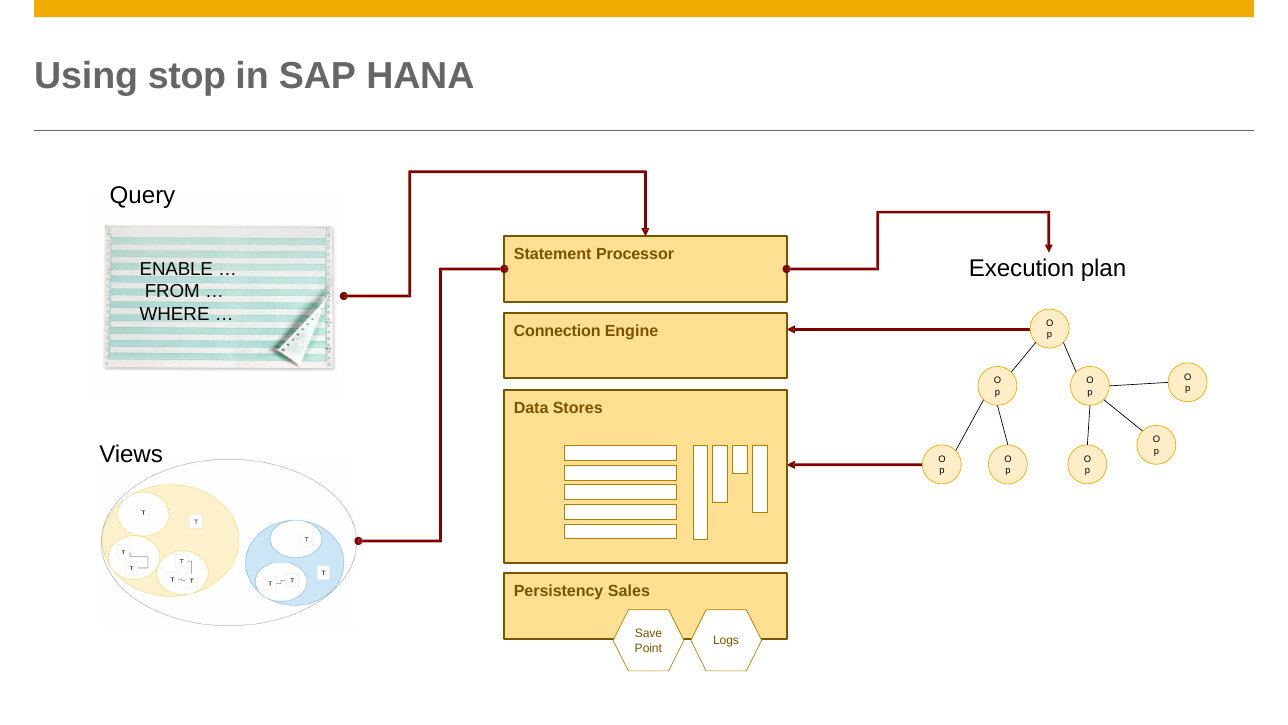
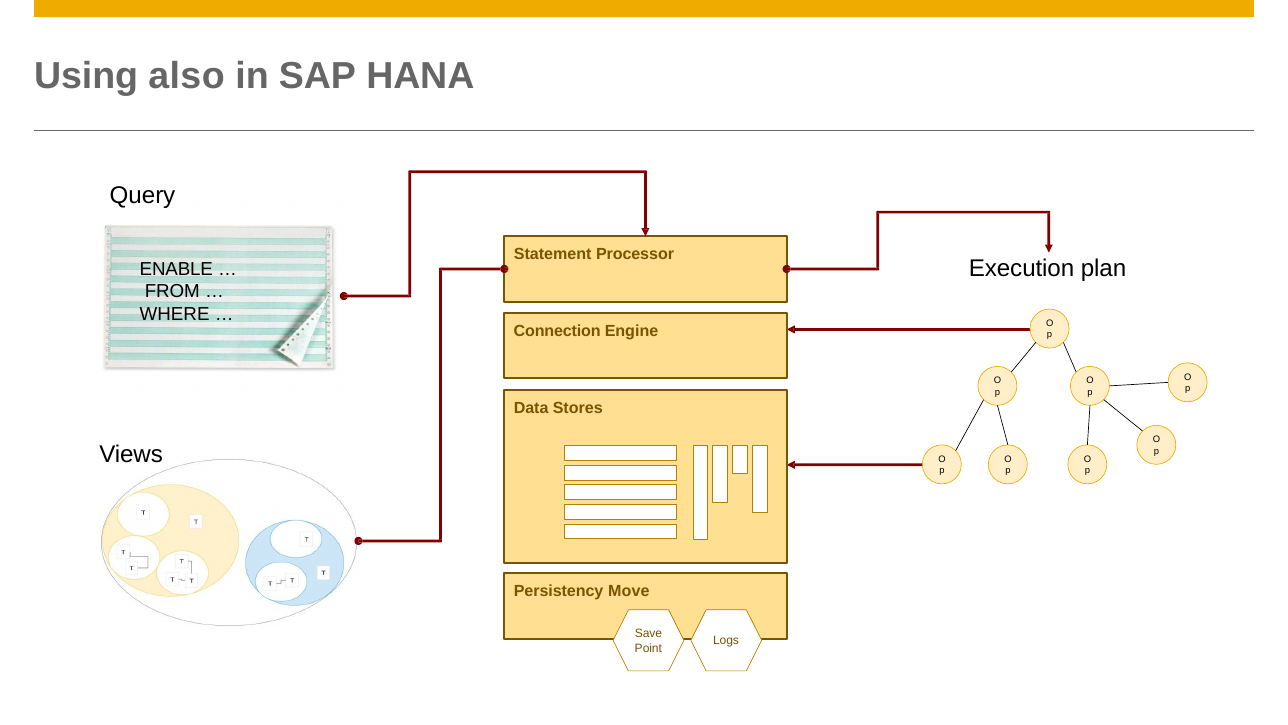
stop: stop -> also (187, 76)
Sales: Sales -> Move (629, 591)
